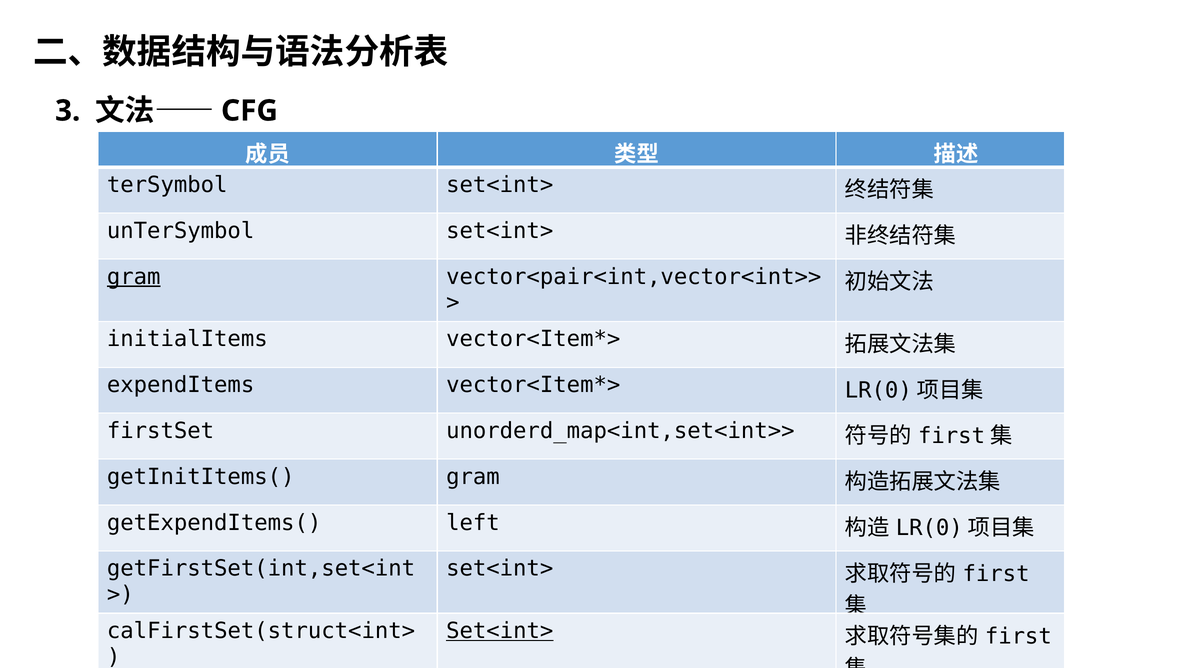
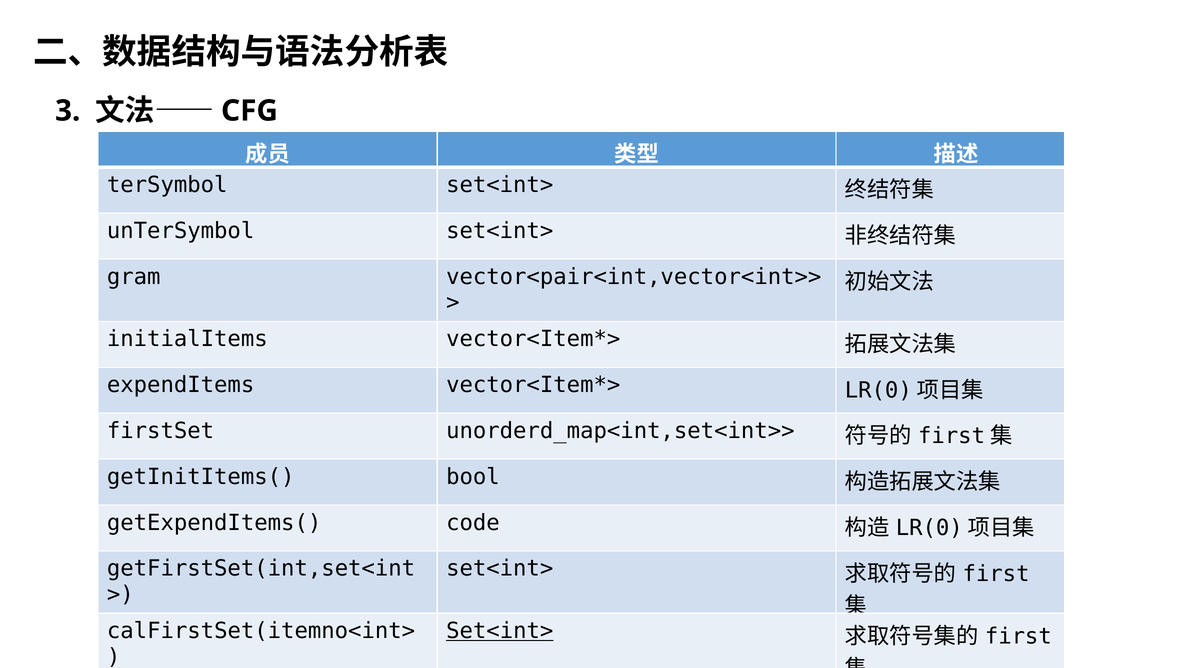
gram underline: present -> none (134, 277)
getInitItems( gram: gram -> bool (473, 477)
left: left -> code (473, 523)
calFirstSet(struct<int>: calFirstSet(struct<int> -> calFirstSet(itemno<int> (261, 631)
